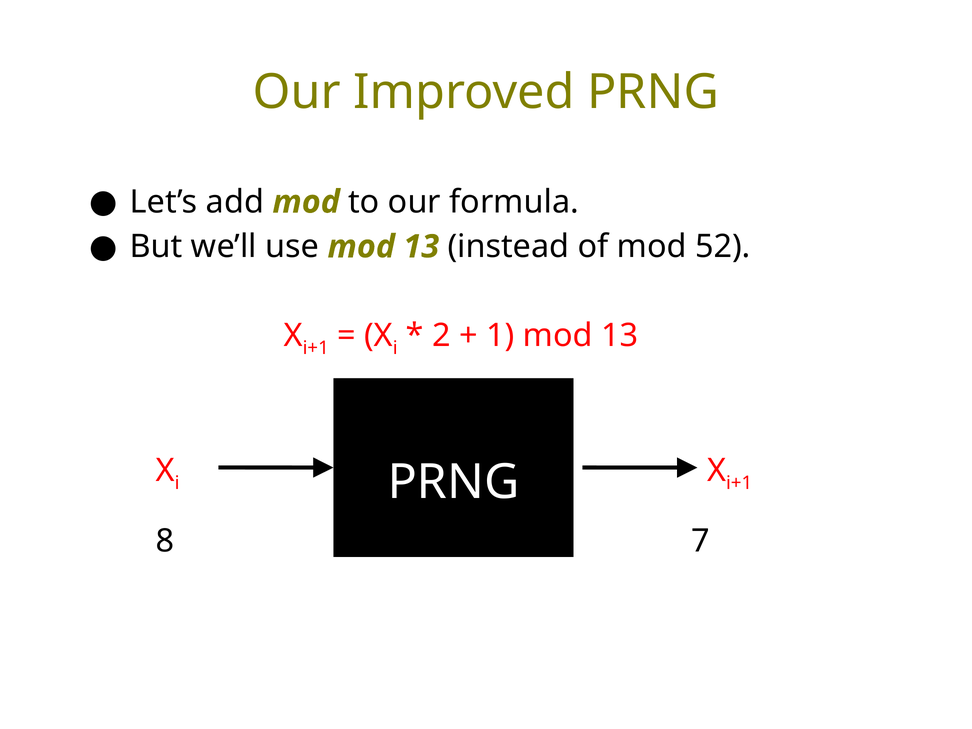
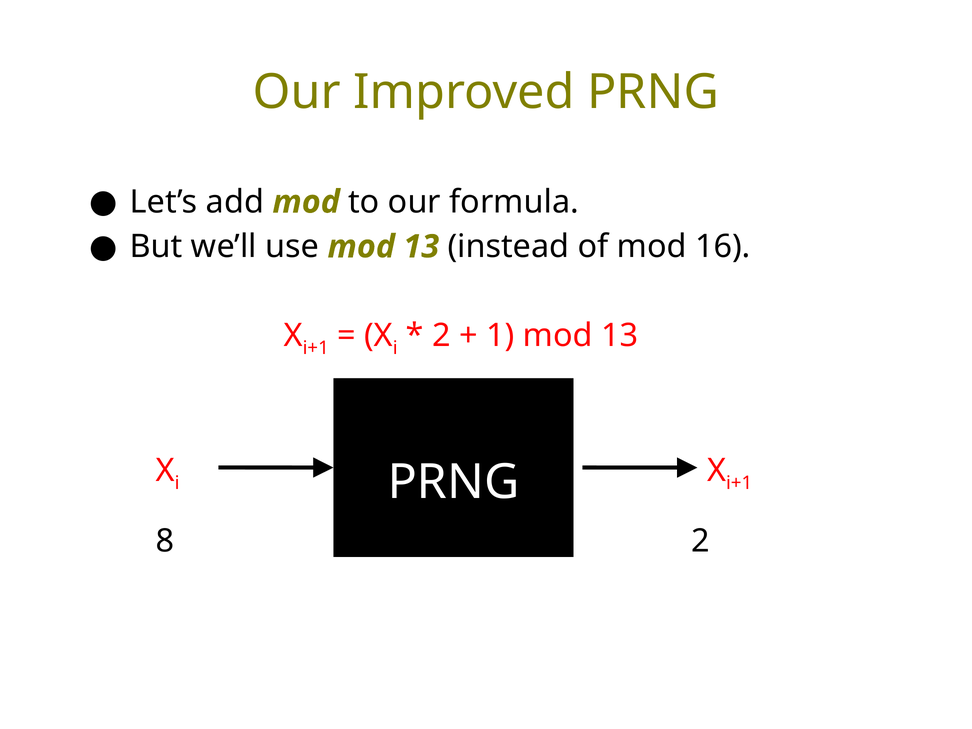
52: 52 -> 16 (723, 247)
8 7: 7 -> 2 (700, 541)
